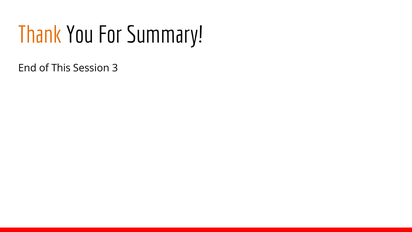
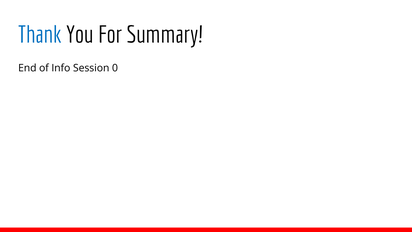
Thank colour: orange -> blue (40, 35)
This: This -> Info (61, 68)
3: 3 -> 0 (115, 68)
